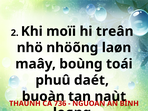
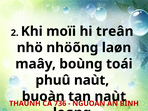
phuû daét: daét -> naùt (92, 80)
